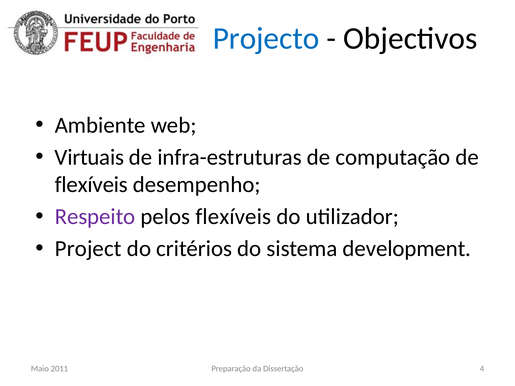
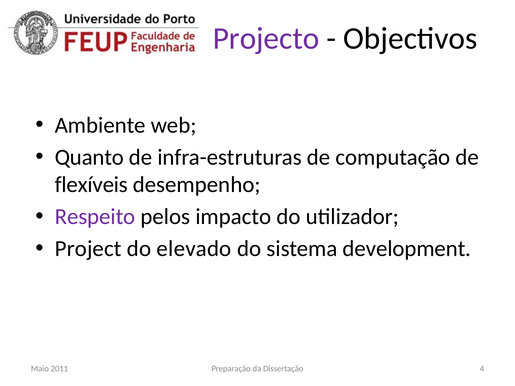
Projecto colour: blue -> purple (266, 38)
Virtuais: Virtuais -> Quanto (89, 157)
pelos flexíveis: flexíveis -> impacto (233, 217)
critérios: critérios -> elevado (194, 249)
